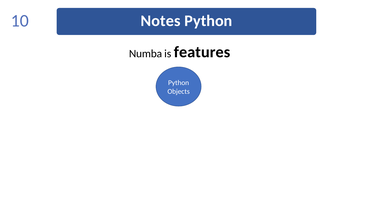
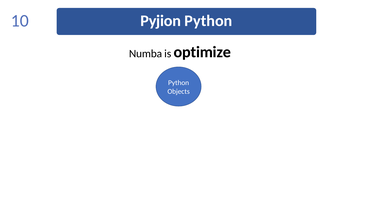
Notes: Notes -> Pyjion (161, 21)
features: features -> optimize (202, 52)
